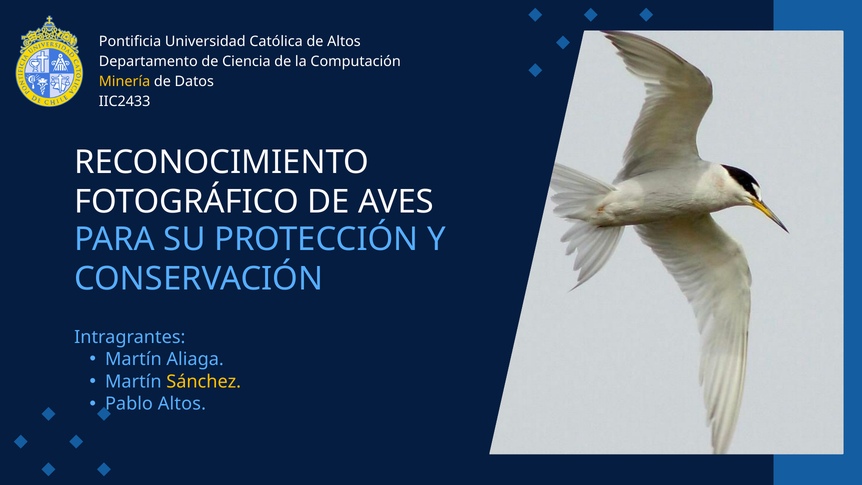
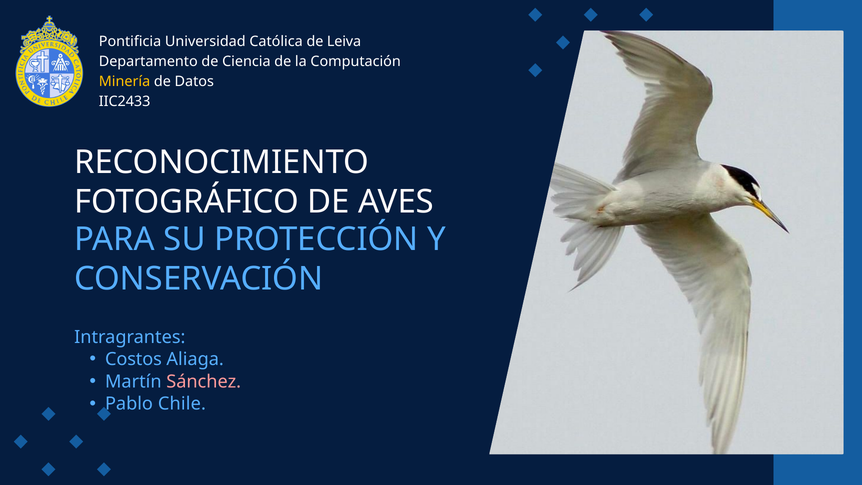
de Altos: Altos -> Leiva (344, 41)
Martín: Martín -> Costos (133, 359)
Sánchez colour: yellow -> pink (204, 382)
Pablo Altos: Altos -> Chile (182, 404)
